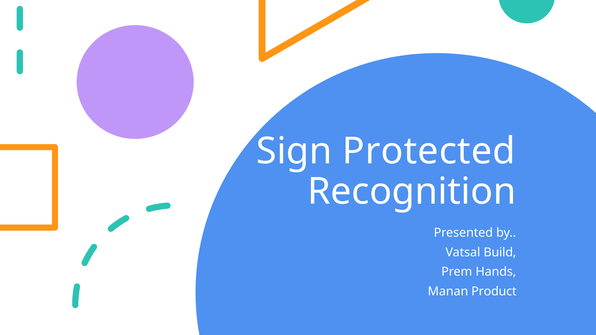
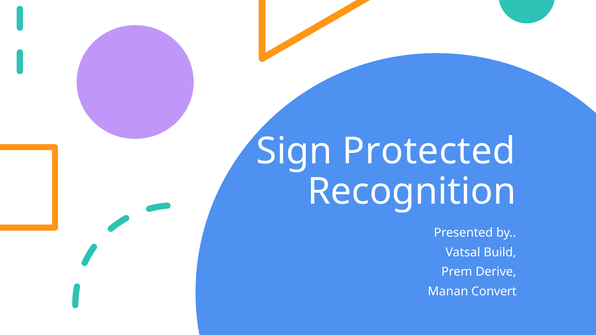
Hands: Hands -> Derive (496, 272)
Product: Product -> Convert (494, 292)
